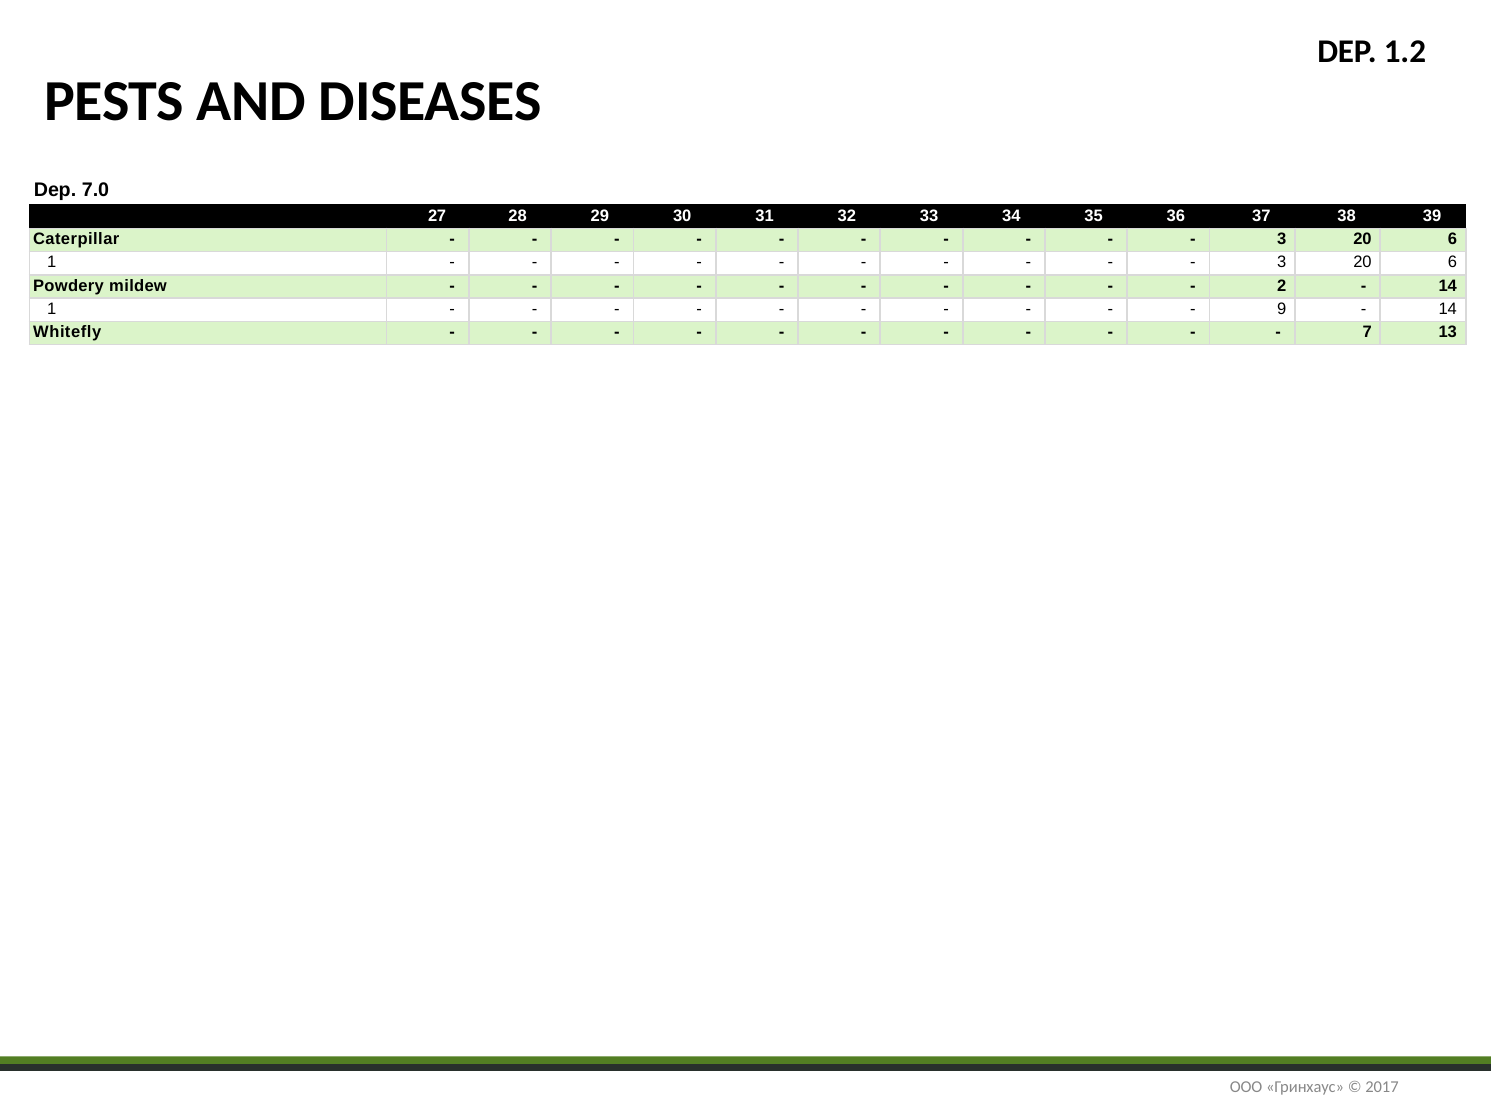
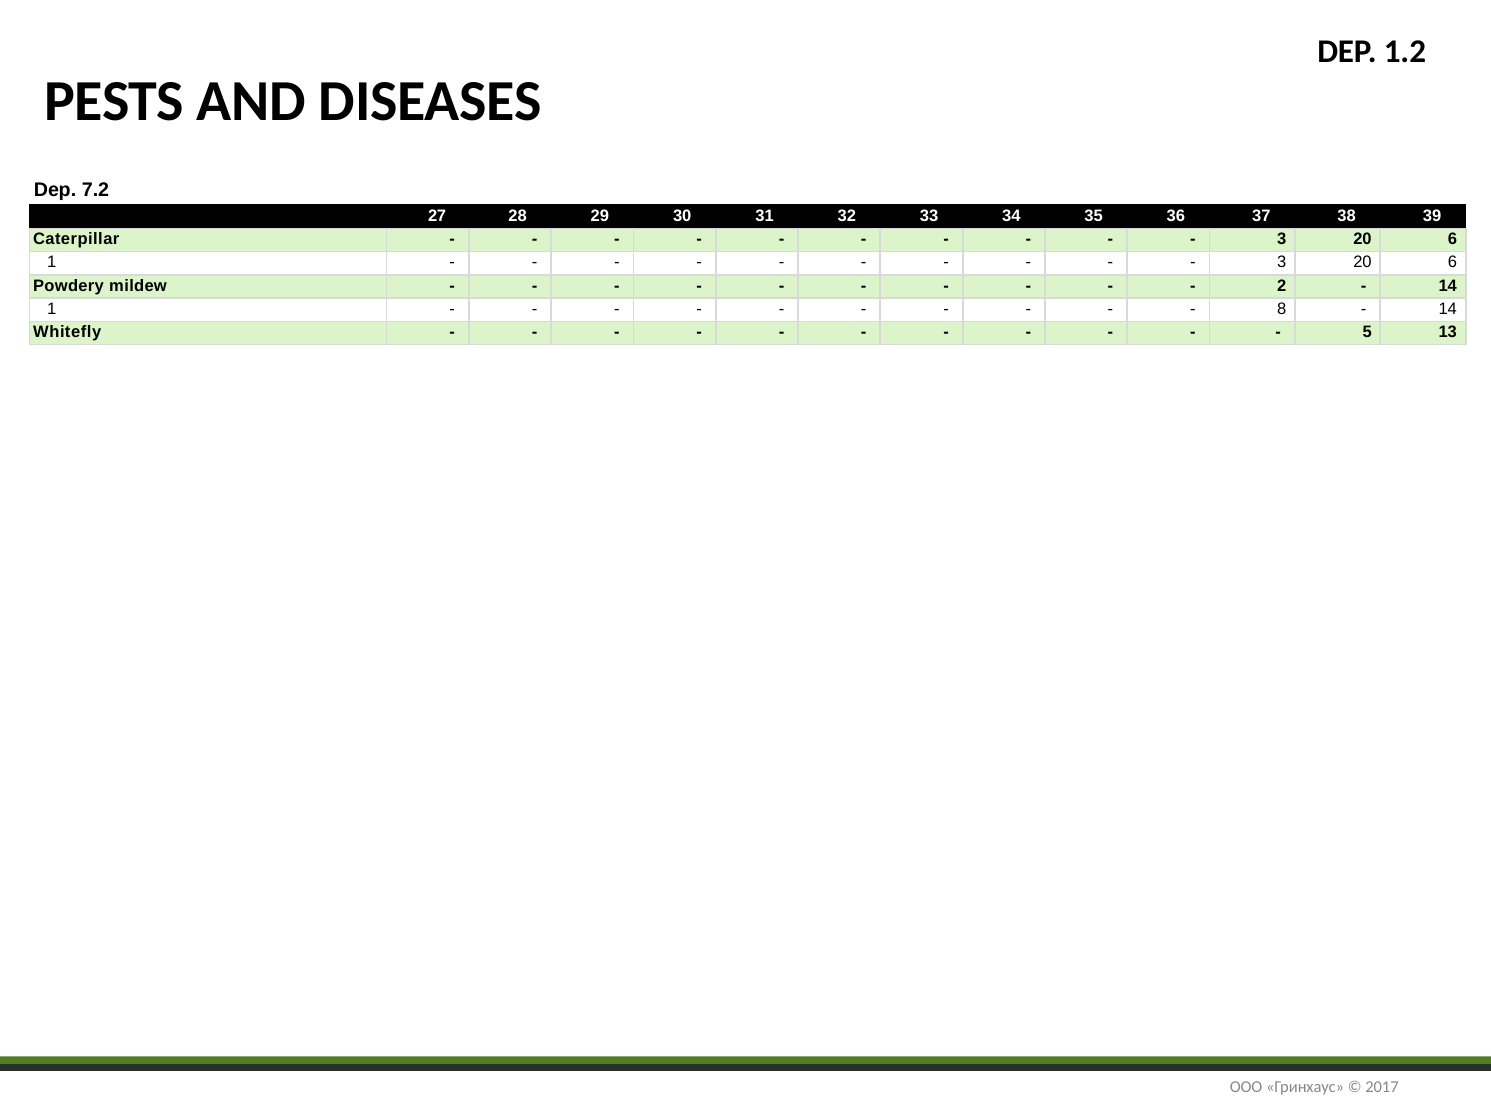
7.0: 7.0 -> 7.2 (95, 190)
9: 9 -> 8 (1282, 309)
7: 7 -> 5 (1367, 332)
